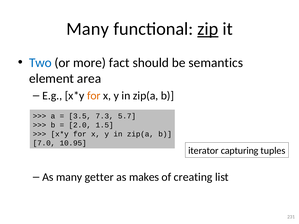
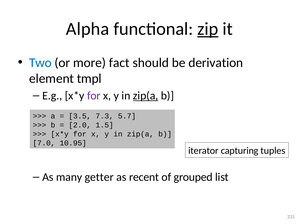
Many: Many -> Alpha (88, 29)
semantics: semantics -> derivation (216, 63)
area: area -> tmpl (89, 79)
for colour: orange -> purple (94, 96)
zip(a underline: none -> present (146, 96)
makes: makes -> recent (144, 177)
creating: creating -> grouped (193, 177)
